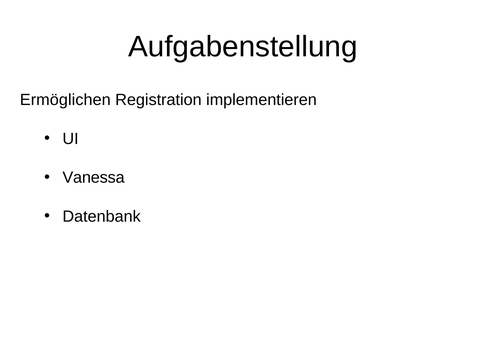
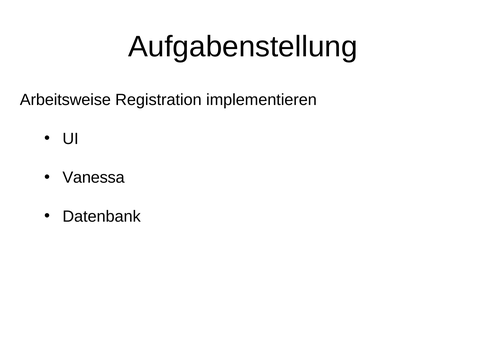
Ermöglichen: Ermöglichen -> Arbeitsweise (65, 100)
